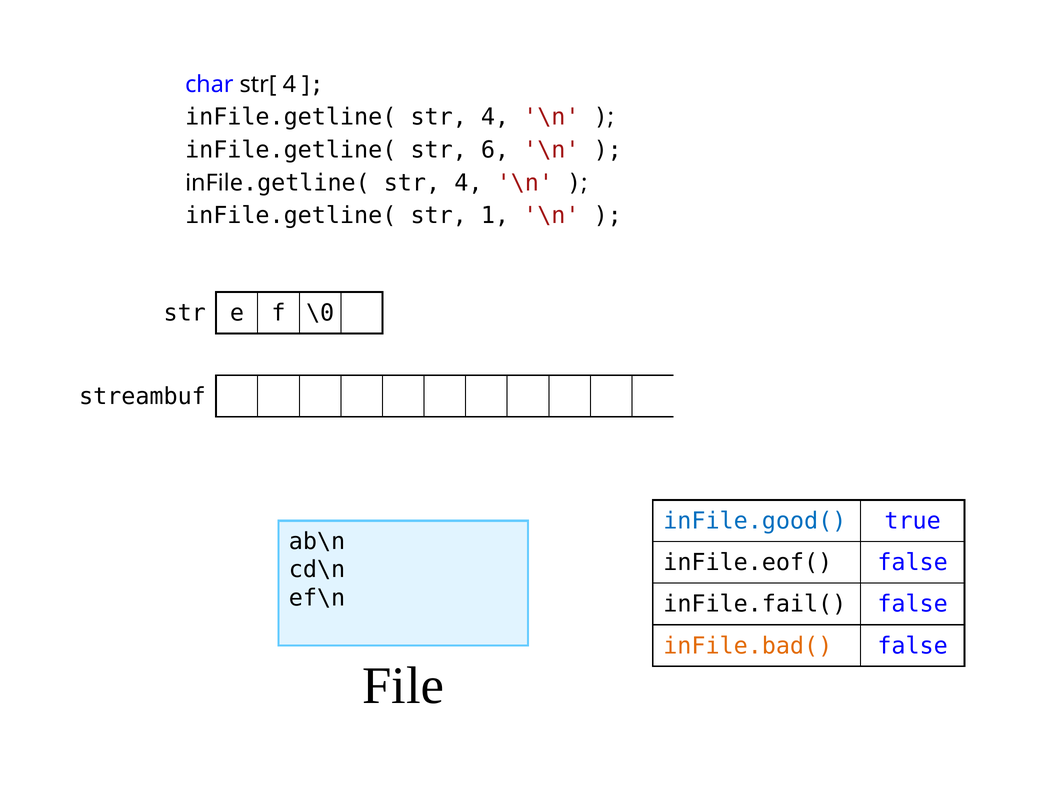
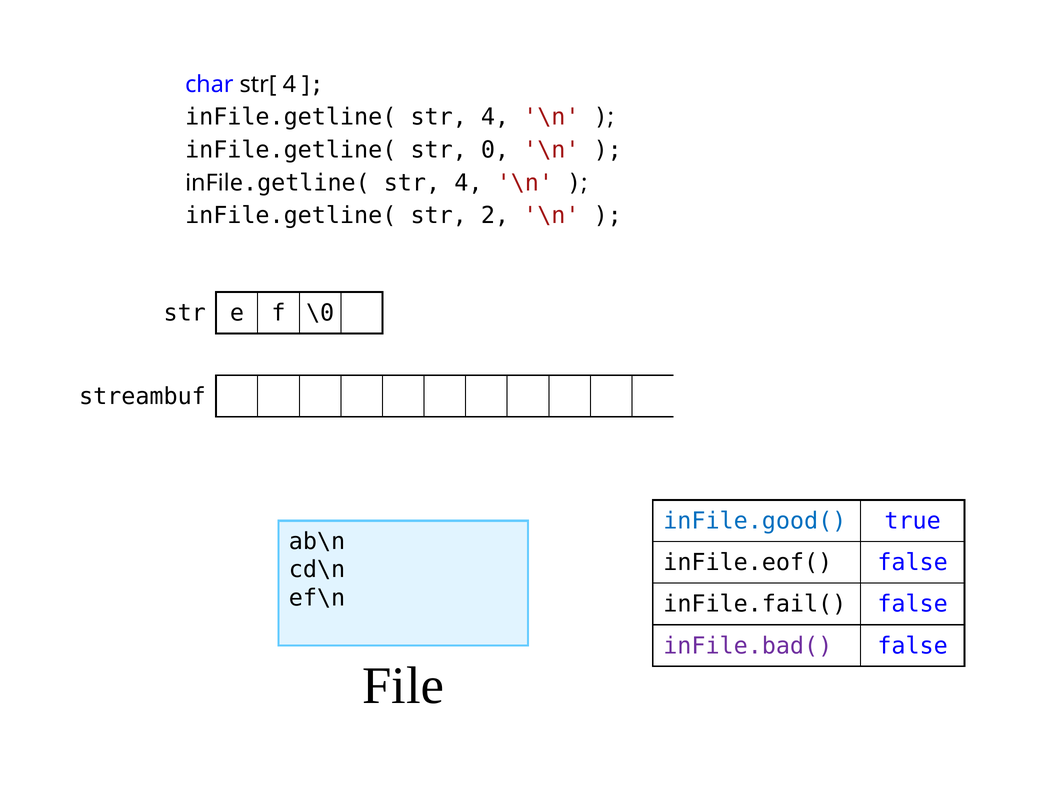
6: 6 -> 0 (495, 150)
1: 1 -> 2 (495, 216)
inFile.bad( colour: orange -> purple (748, 646)
